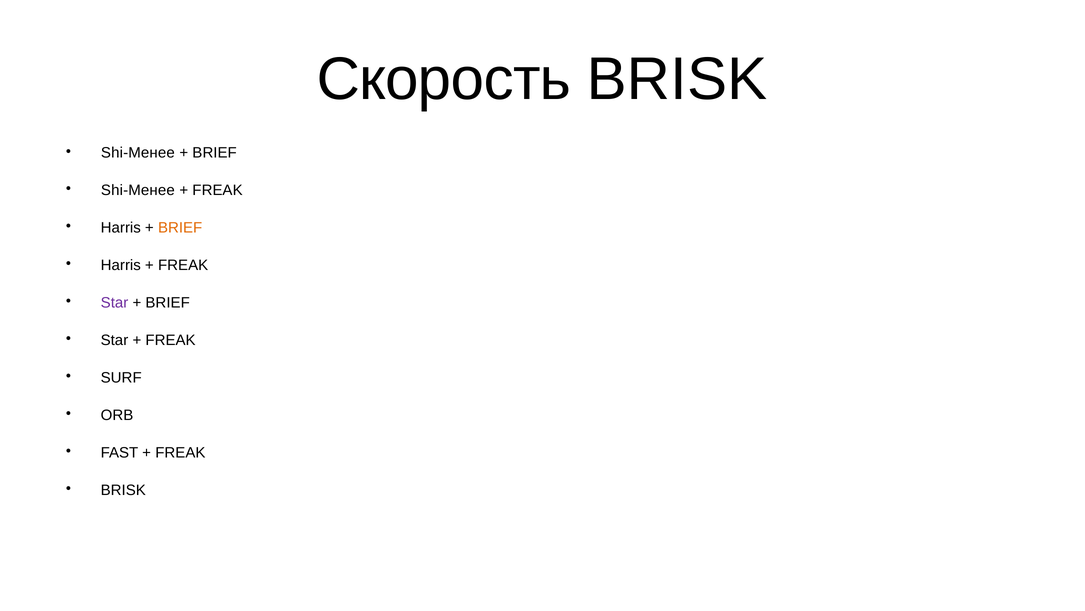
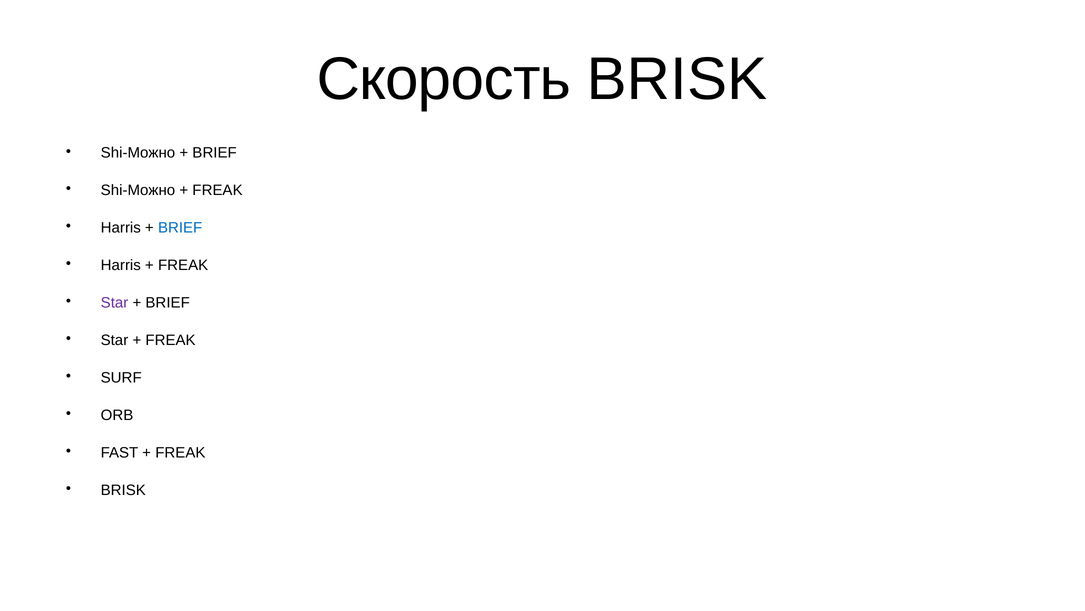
Shi-Менее: Shi-Менее -> Shi-Можно (138, 153)
Shi-Менее: Shi-Менее -> Shi-Можно (138, 190)
BRIEF colour: orange -> blue (180, 228)
